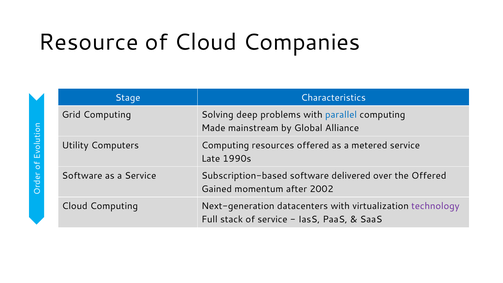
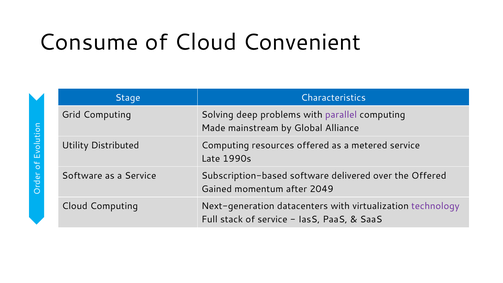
Resource: Resource -> Consume (88, 42)
Companies: Companies -> Convenient (302, 42)
parallel colour: blue -> purple (341, 115)
Computers: Computers -> Distributed (115, 145)
2002: 2002 -> 2049 (322, 189)
